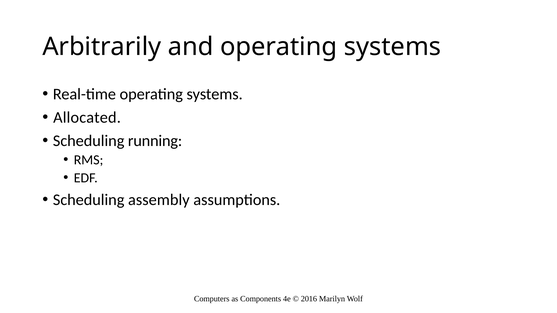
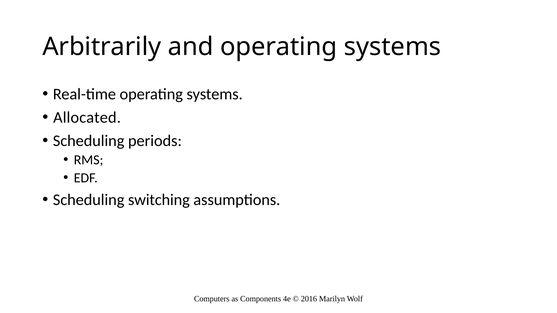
running: running -> periods (155, 141)
assembly: assembly -> switching (159, 200)
